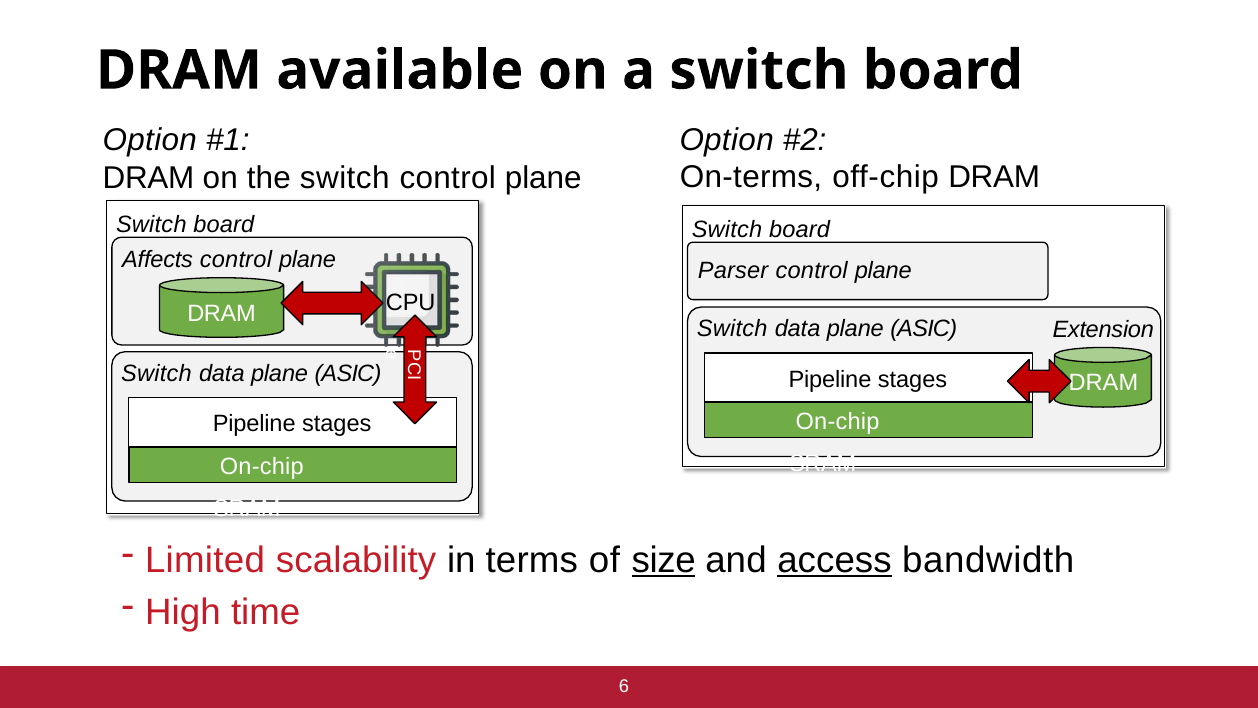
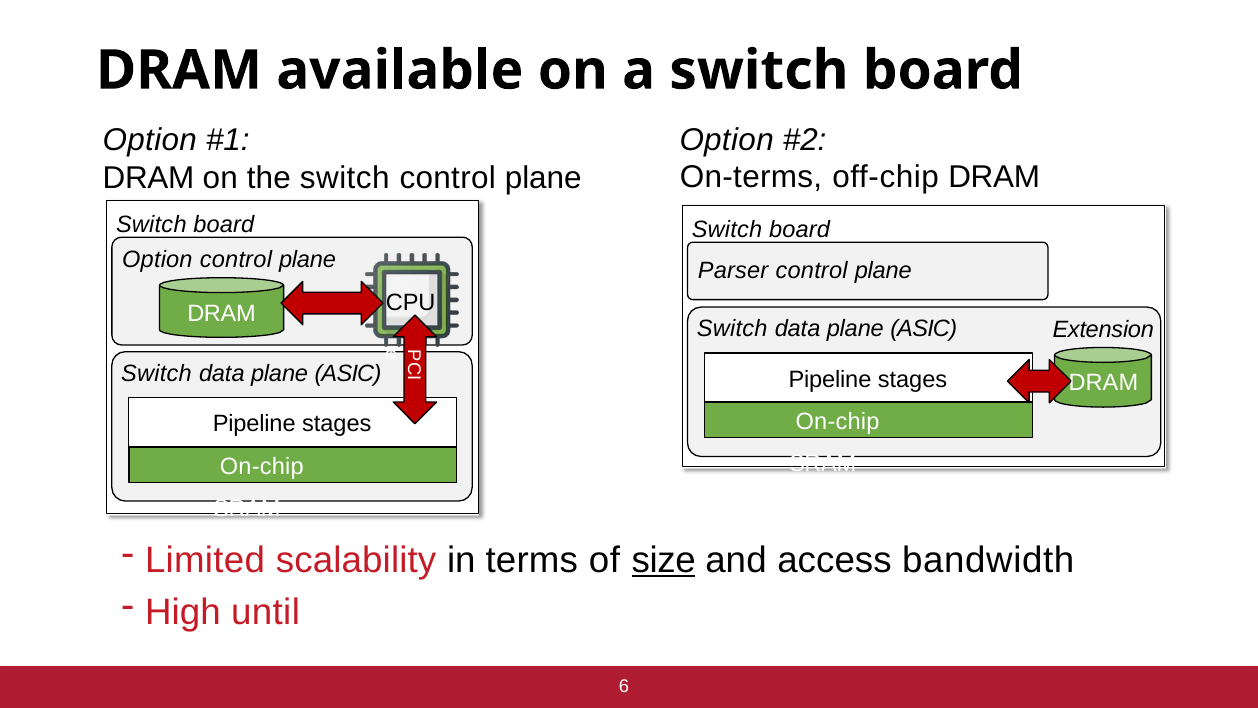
Affects: Affects -> Option (157, 259)
access underline: present -> none (835, 560)
time: time -> until (266, 612)
